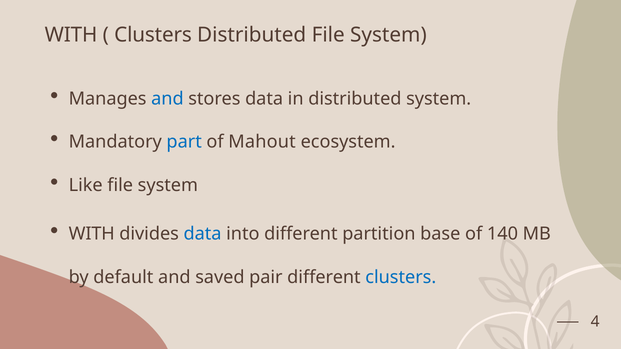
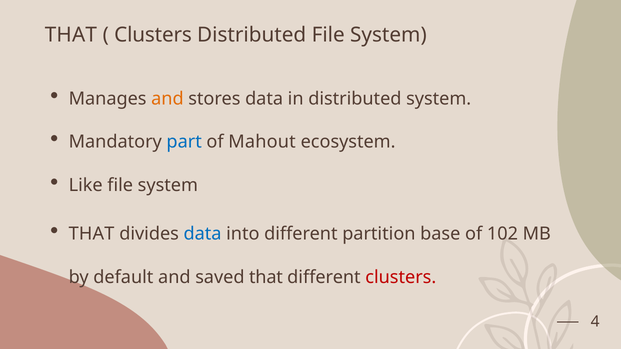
WITH: WITH -> THAT (71, 35)
and colour: blue -> orange (167, 99)
WITH: WITH -> THAT (92, 234)
140: 140 -> 102 (502, 234)
saved pair: pair -> that (266, 277)
clusters colour: blue -> red (401, 277)
